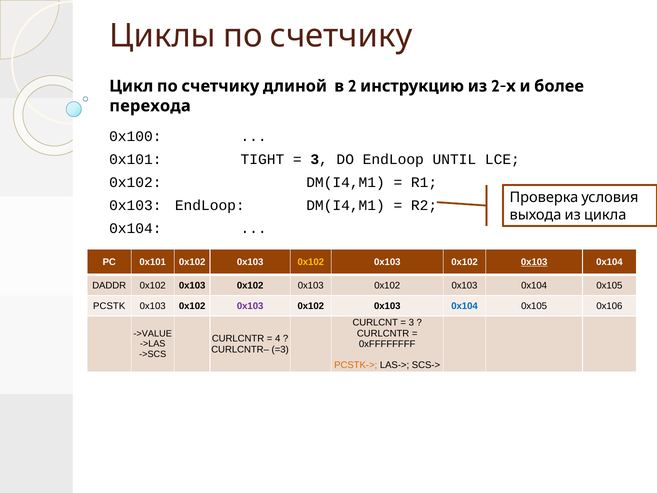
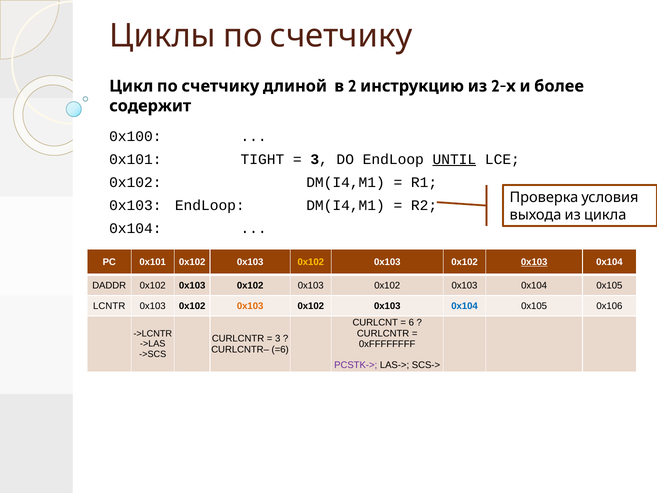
перехода: перехода -> содержит (150, 106)
UNTIL underline: none -> present (454, 159)
PCSTK: PCSTK -> LCNTR (109, 306)
0x103 colour: purple -> orange (250, 306)
3: 3 -> 6 (411, 323)
->VALUE: ->VALUE -> ->LCNTR (153, 334)
4: 4 -> 3 (278, 339)
=3: =3 -> =6 (280, 349)
PCSTK-> colour: orange -> purple (356, 365)
